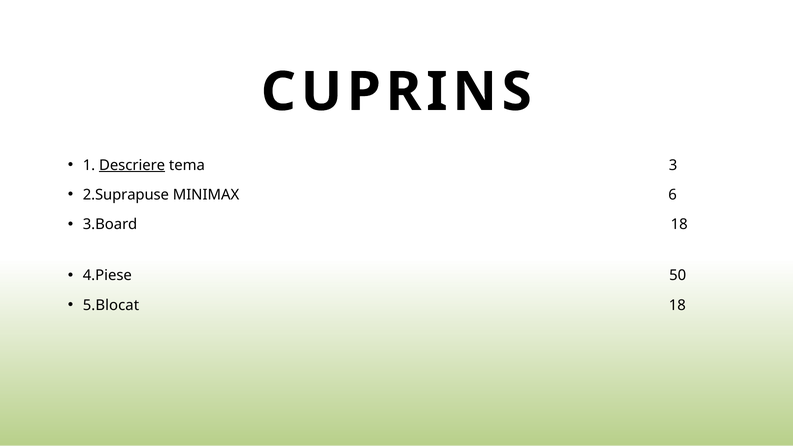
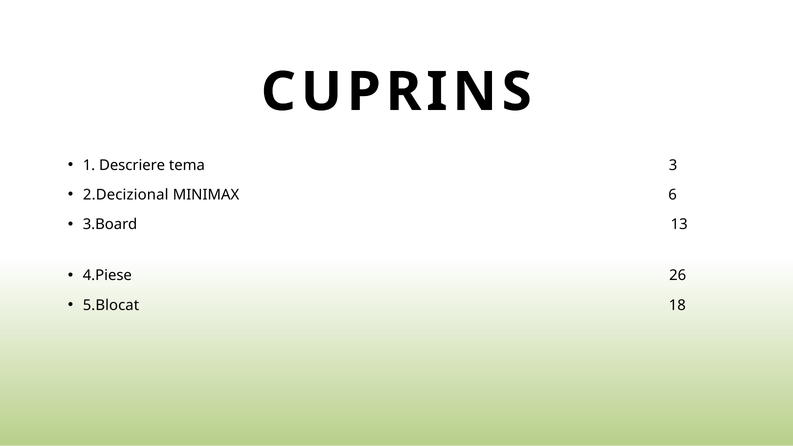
Descriere underline: present -> none (132, 165)
2.Suprapuse: 2.Suprapuse -> 2.Decizional (126, 195)
3.Board 18: 18 -> 13 (679, 225)
50: 50 -> 26 (678, 276)
